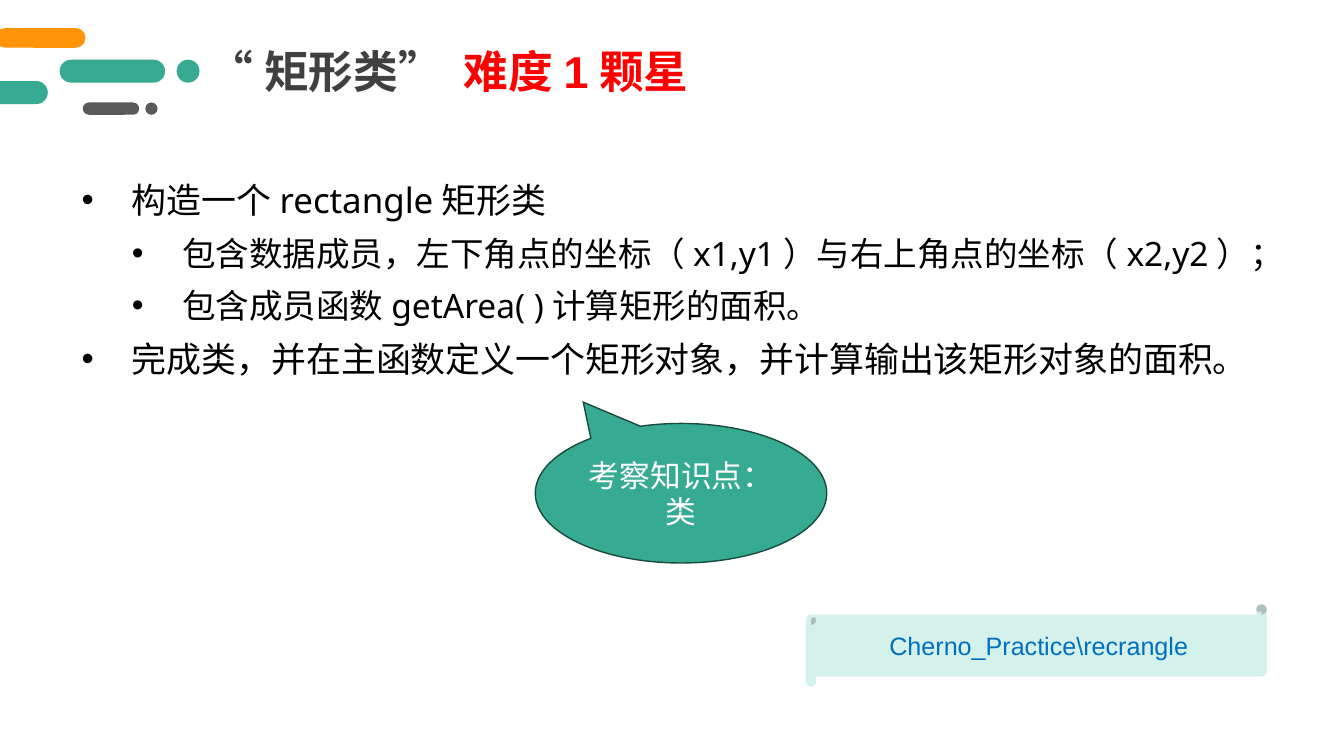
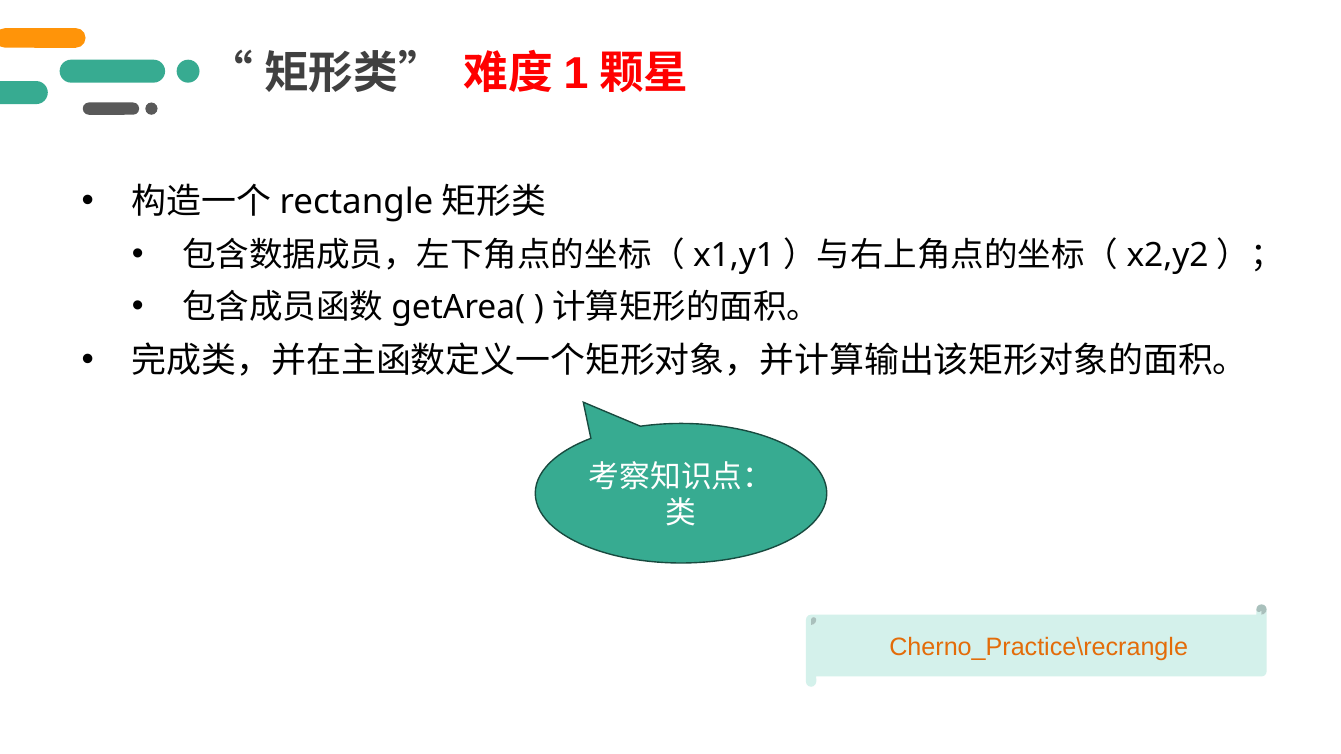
Cherno_Practice\recrangle colour: blue -> orange (1039, 648)
